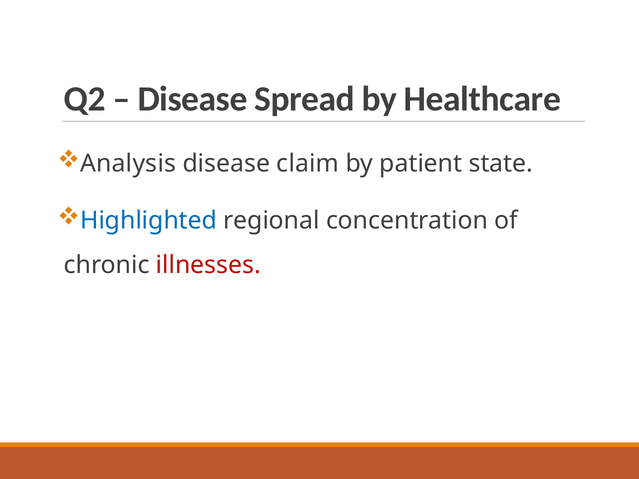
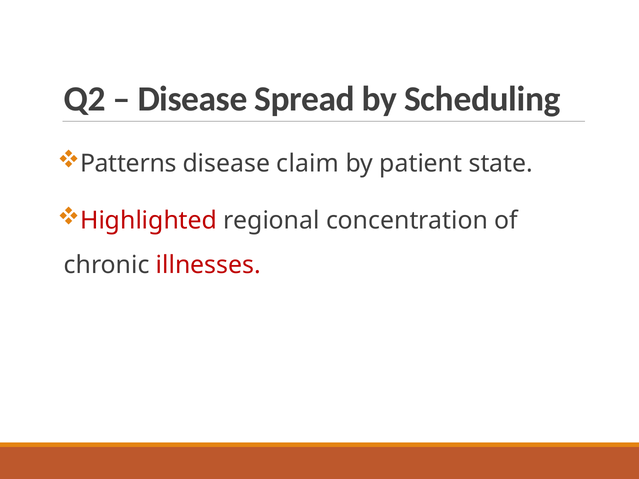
Healthcare: Healthcare -> Scheduling (482, 99)
Analysis: Analysis -> Patterns (128, 164)
Highlighted colour: blue -> red (149, 221)
